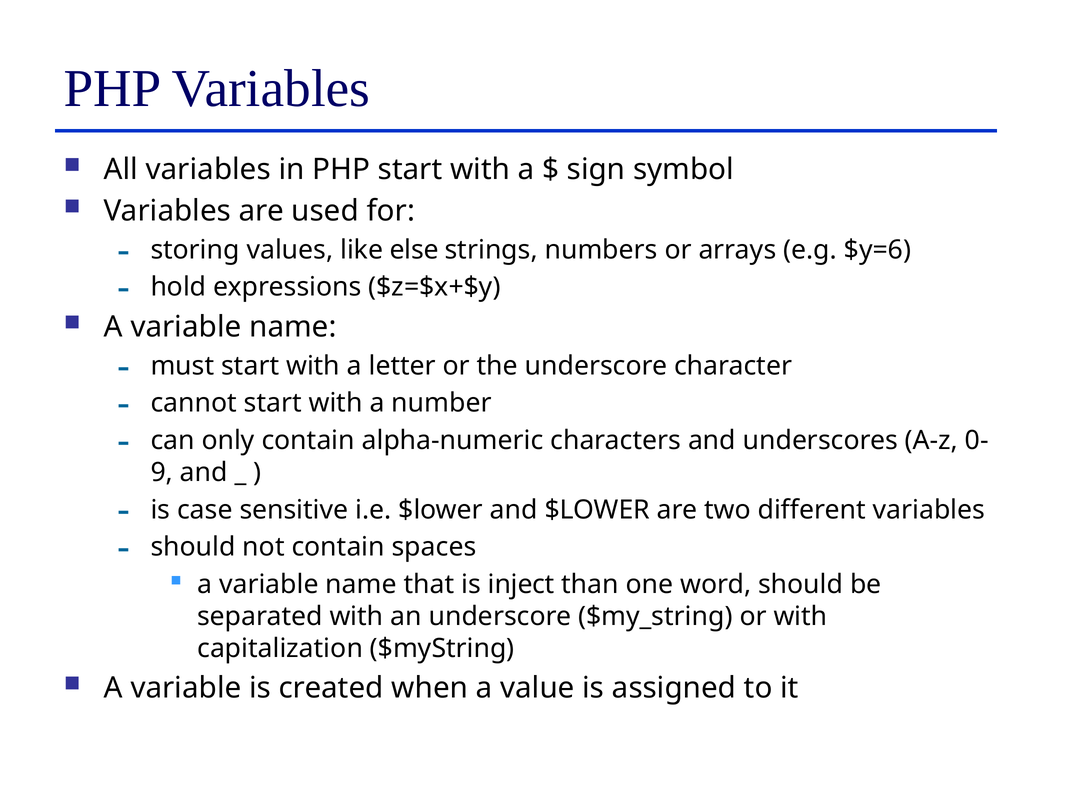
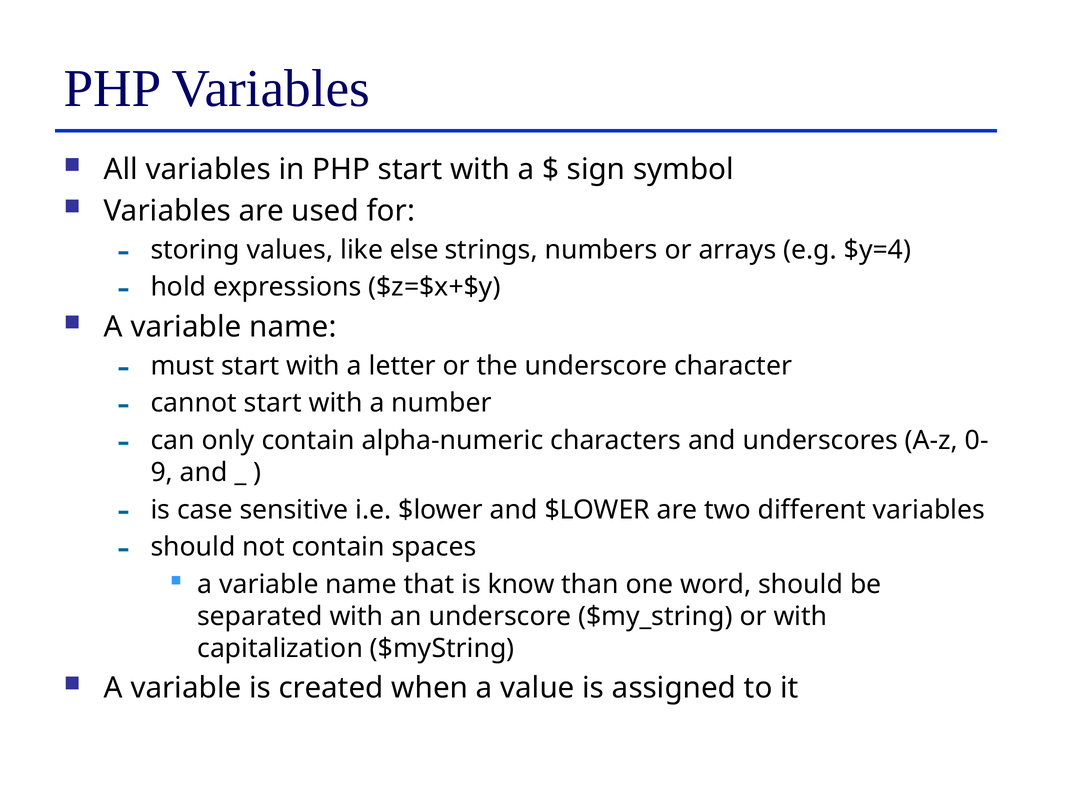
$y=6: $y=6 -> $y=4 (877, 250)
inject: inject -> know (521, 585)
